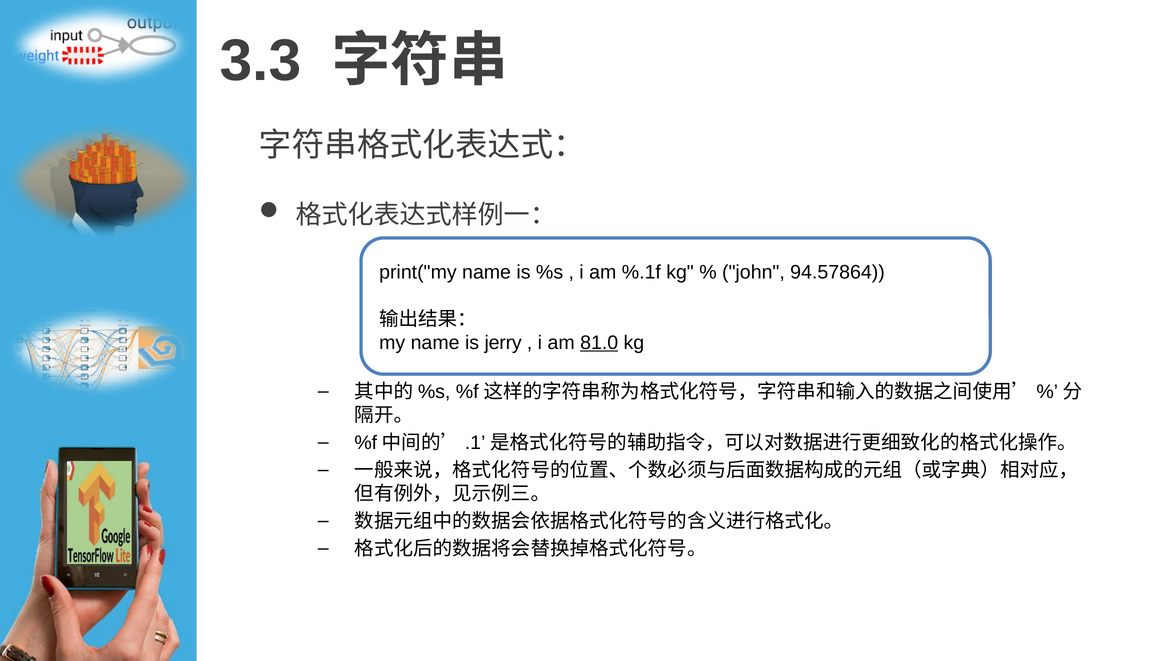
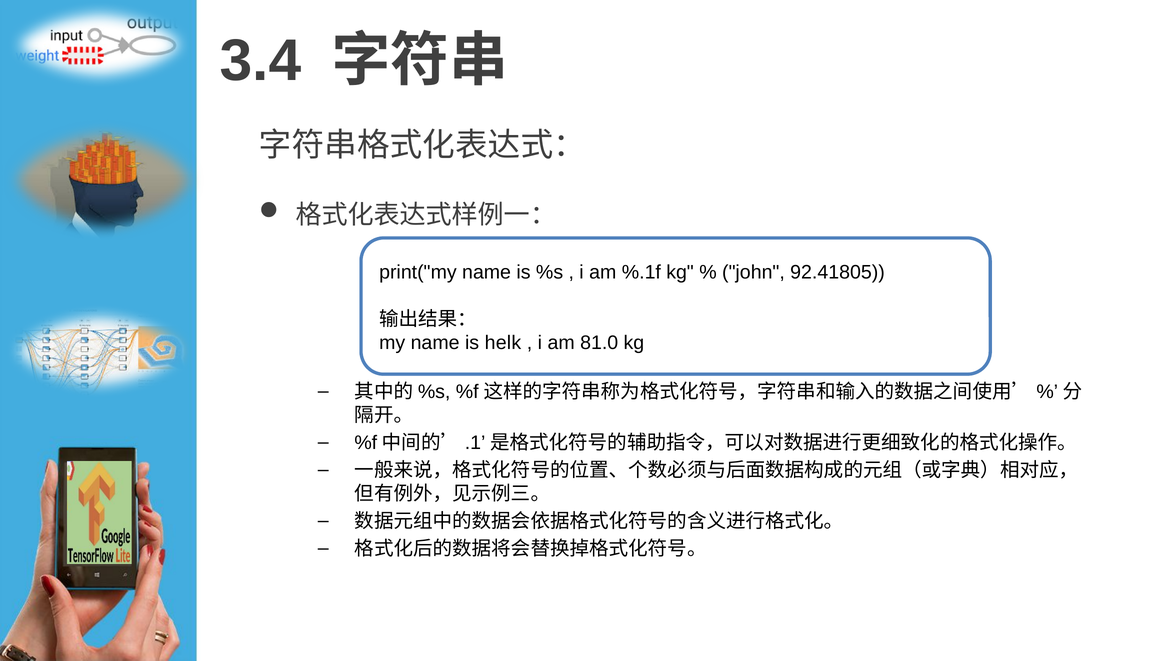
3.3: 3.3 -> 3.4 (260, 61)
94.57864: 94.57864 -> 92.41805 (838, 272)
jerry: jerry -> helk (503, 343)
81.0 underline: present -> none (599, 343)
